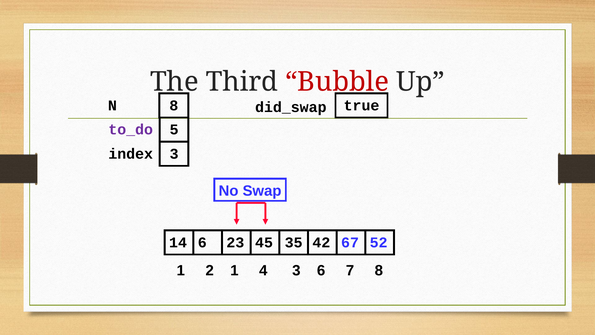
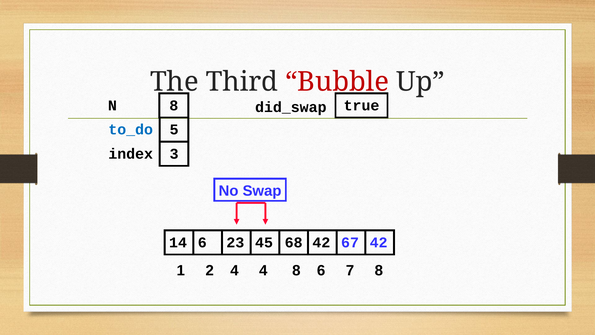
to_do colour: purple -> blue (131, 130)
35: 35 -> 68 (294, 242)
14 52: 52 -> 42 (379, 242)
2 1: 1 -> 4 (234, 270)
4 3: 3 -> 8 (296, 270)
